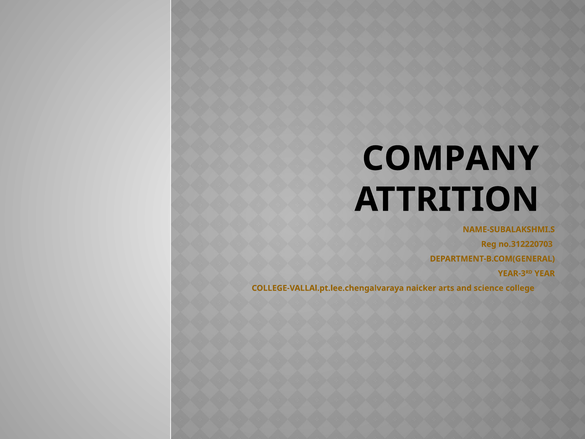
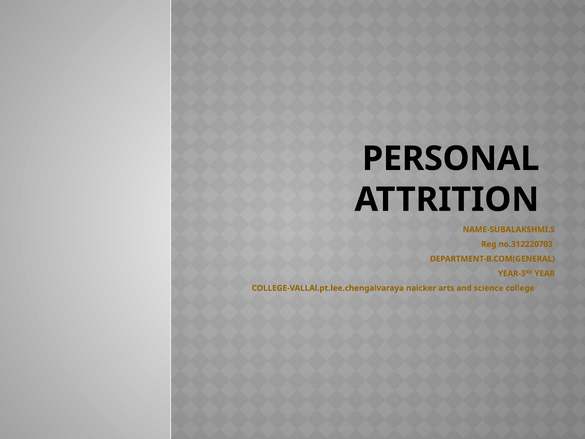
COMPANY: COMPANY -> PERSONAL (451, 159)
